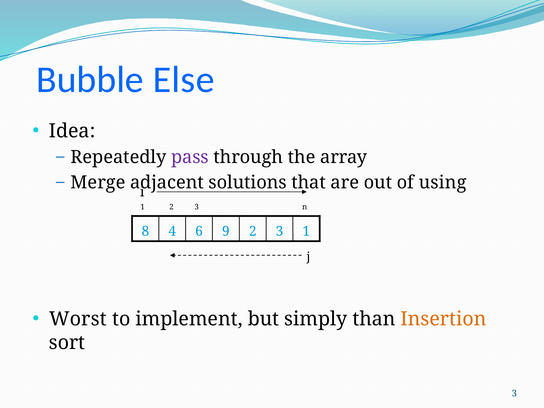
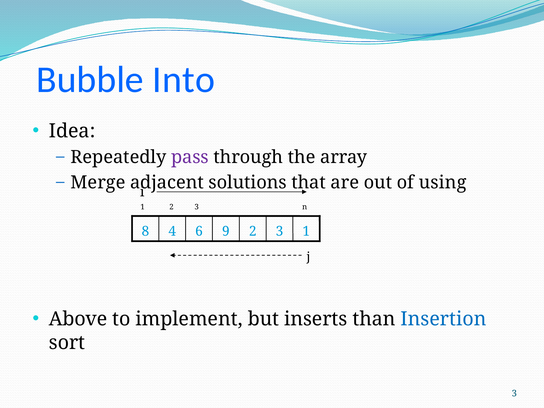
Else: Else -> Into (184, 80)
Worst: Worst -> Above (78, 319)
simply: simply -> inserts (316, 319)
Insertion colour: orange -> blue (444, 319)
